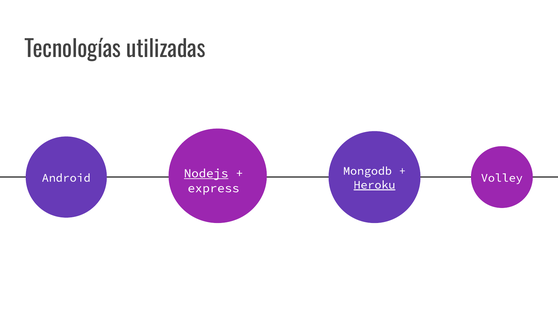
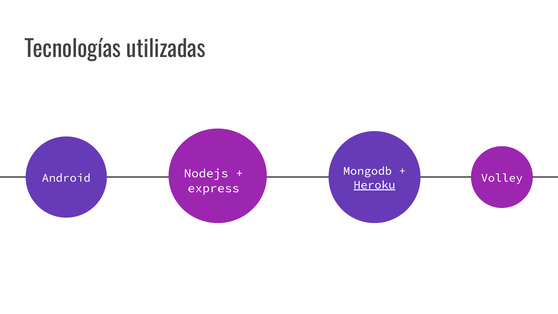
Nodejs underline: present -> none (206, 173)
